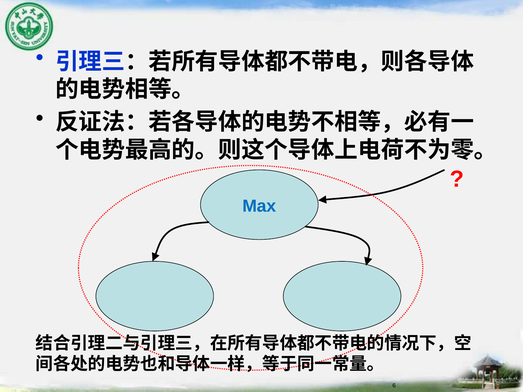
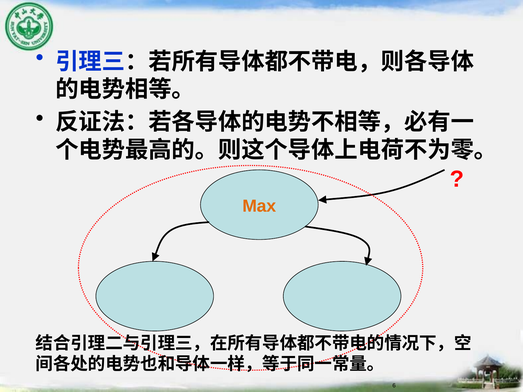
Max colour: blue -> orange (259, 206)
